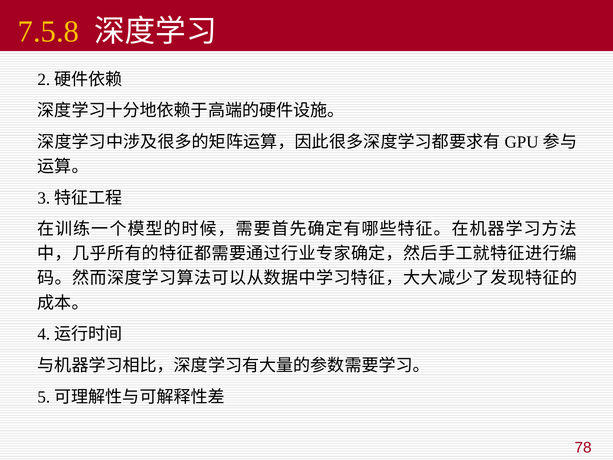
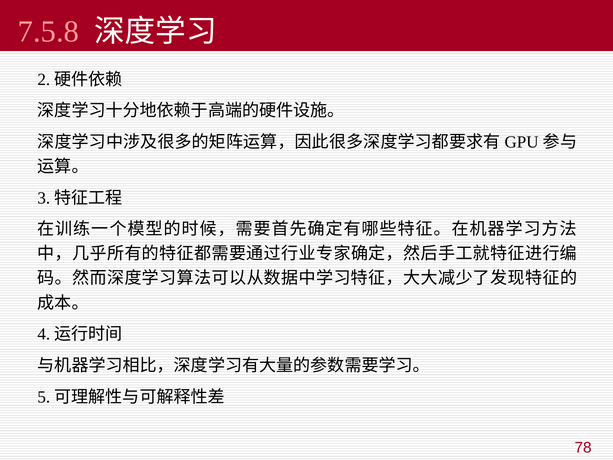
7.5.8 colour: yellow -> pink (48, 32)
